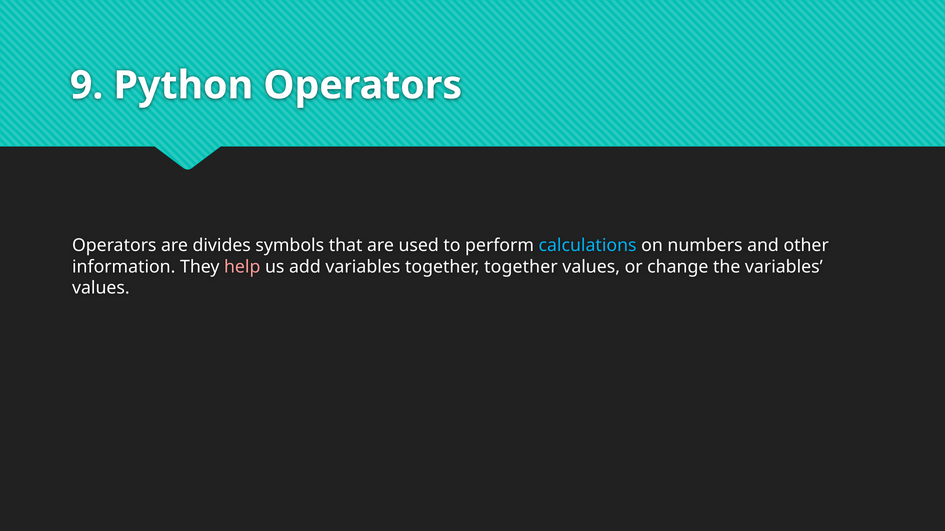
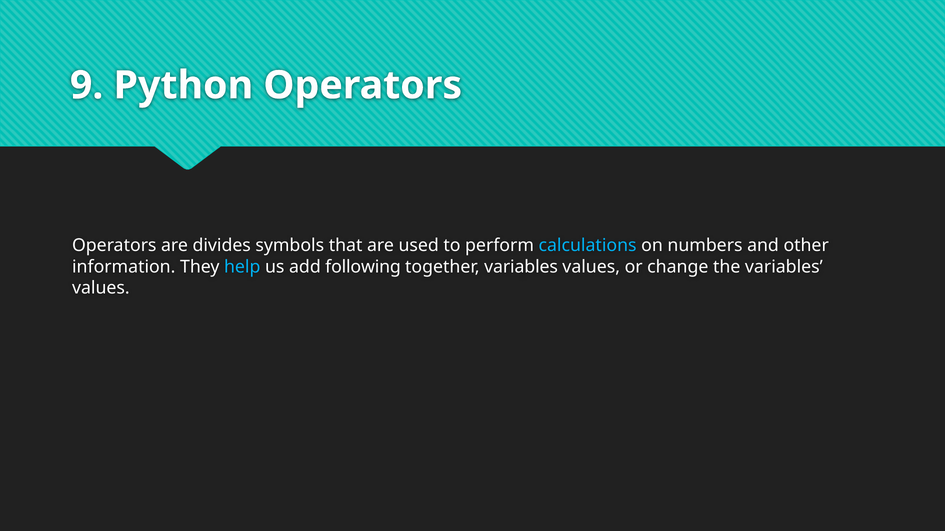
help colour: pink -> light blue (242, 267)
add variables: variables -> following (363, 267)
together together: together -> variables (521, 267)
